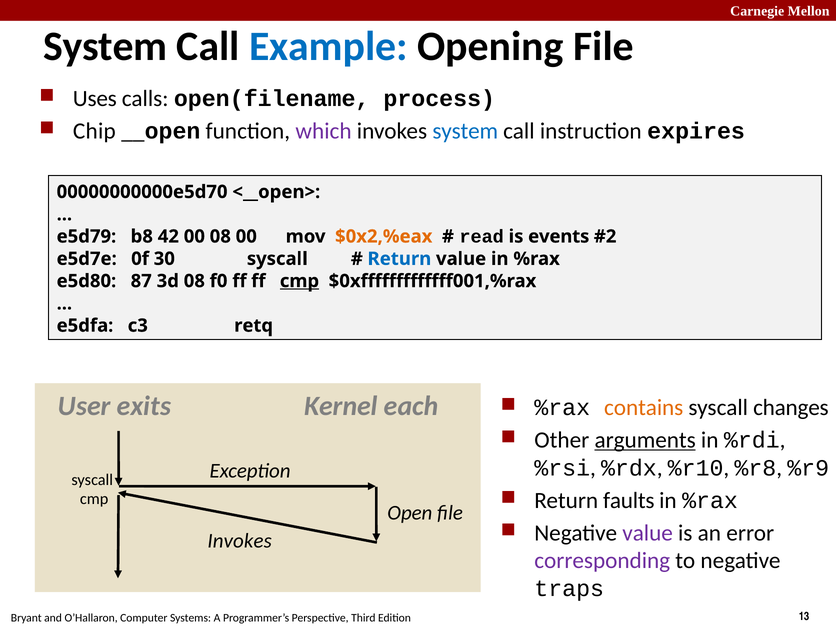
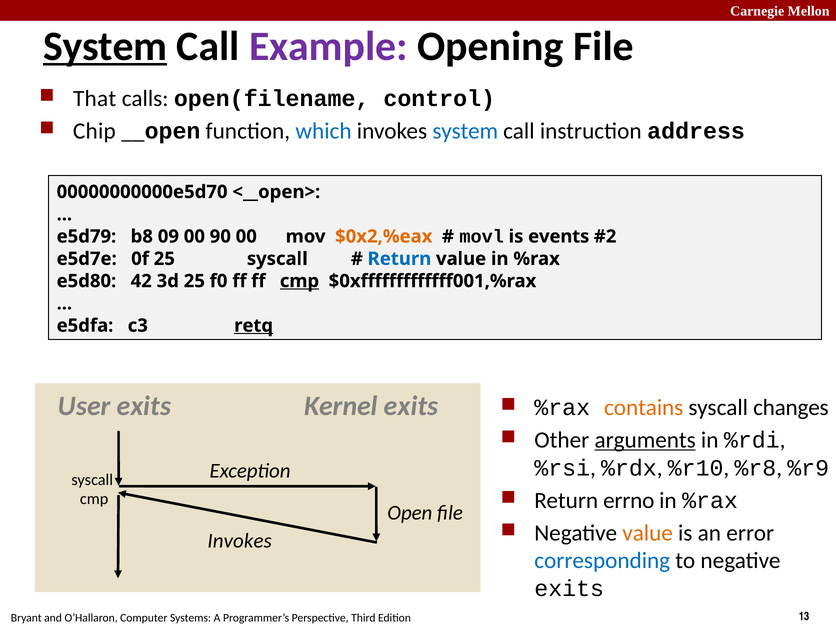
System underline: none -> present (105, 46)
Example colour: blue -> purple (328, 46)
Uses: Uses -> That (95, 98)
process: process -> control (439, 98)
which colour: purple -> blue (324, 131)
expires: expires -> address (696, 131)
42: 42 -> 09 (168, 236)
00 08: 08 -> 90 (220, 236)
read: read -> movl (482, 236)
0f 30: 30 -> 25 (164, 259)
87: 87 -> 42 (141, 281)
3d 08: 08 -> 25 (194, 281)
retq underline: none -> present (254, 326)
Kernel each: each -> exits (411, 406)
faults: faults -> errno (629, 500)
value colour: purple -> orange (648, 533)
corresponding colour: purple -> blue (602, 561)
traps: traps -> exits (569, 589)
